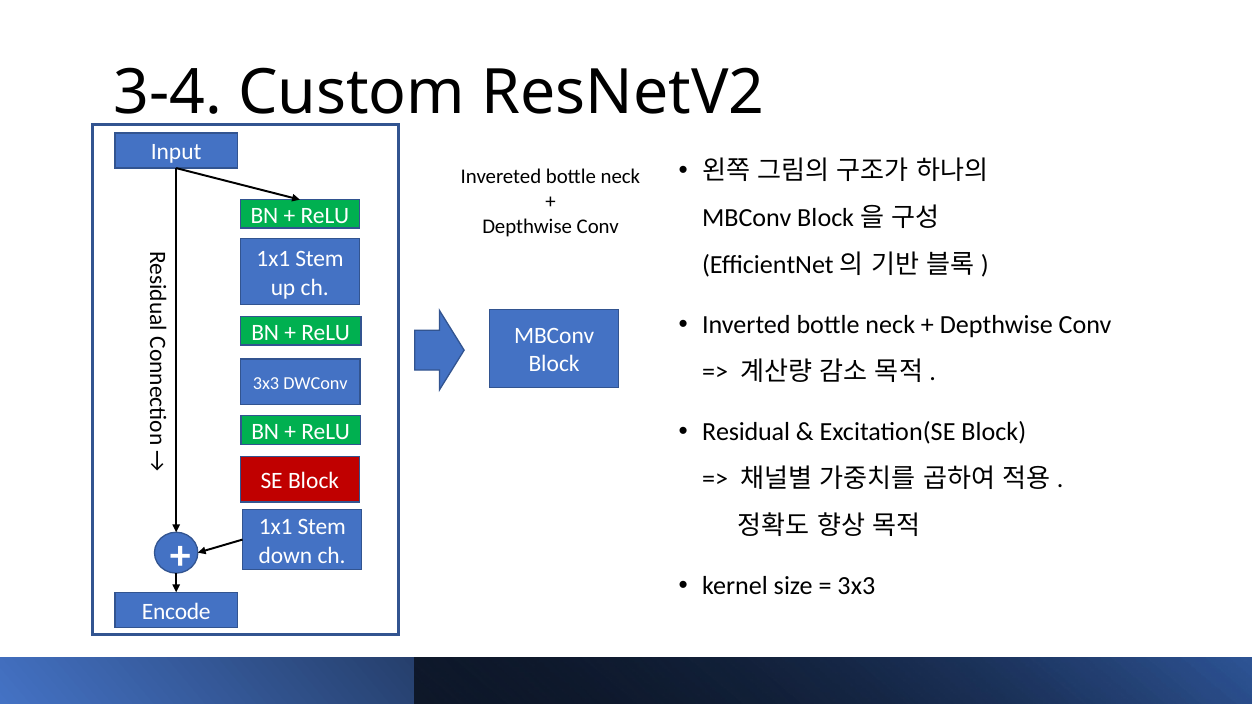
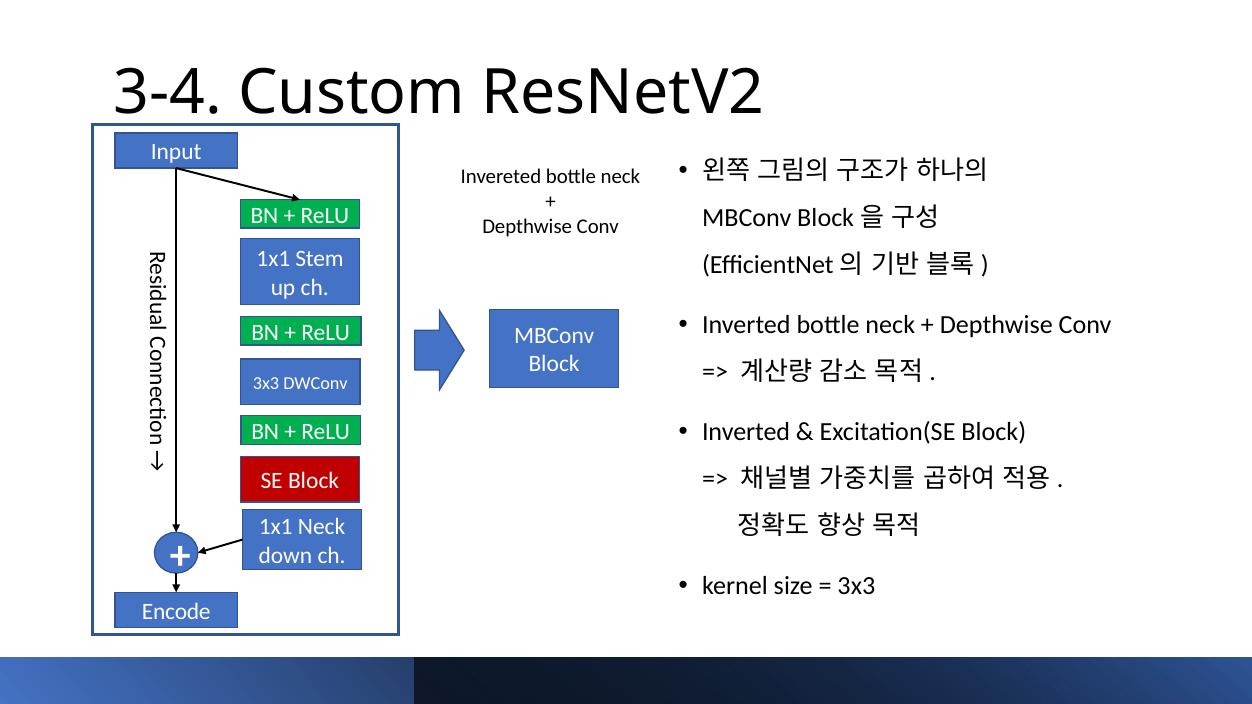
Residual: Residual -> Inverted (746, 432)
Stem: Stem -> Neck (322, 527)
